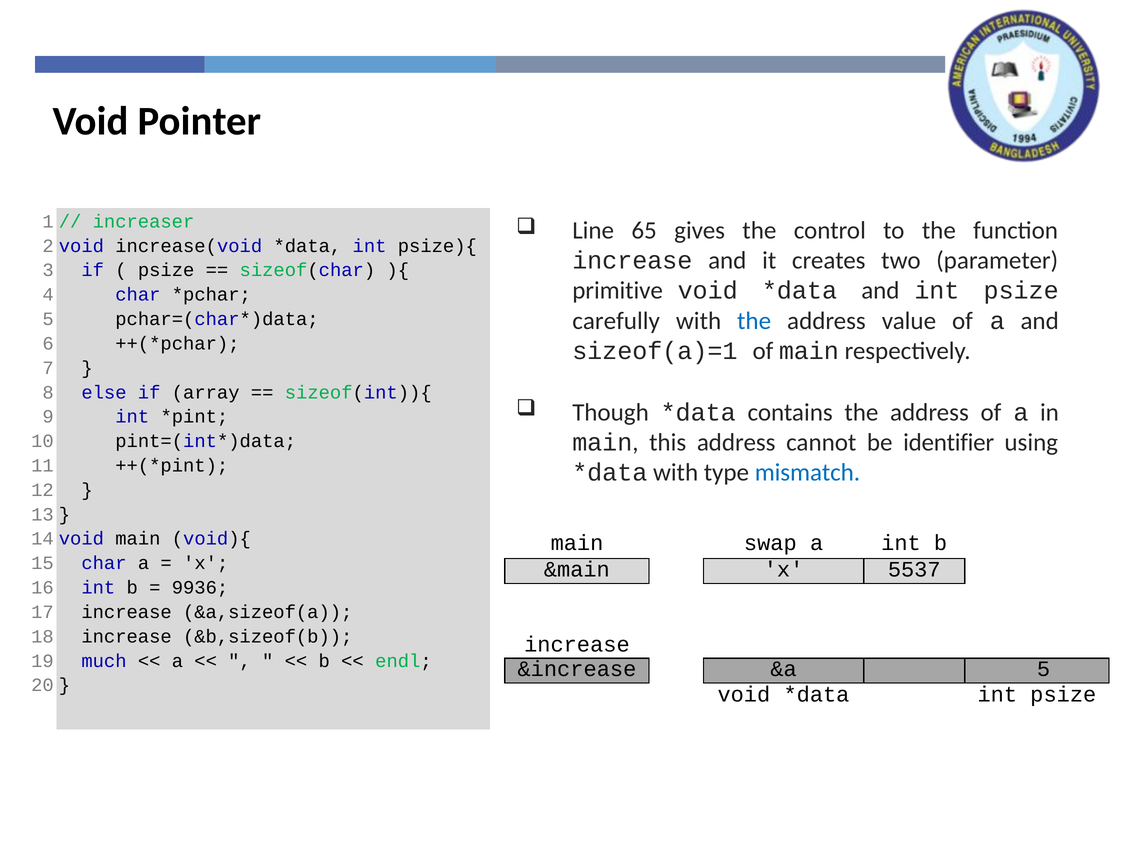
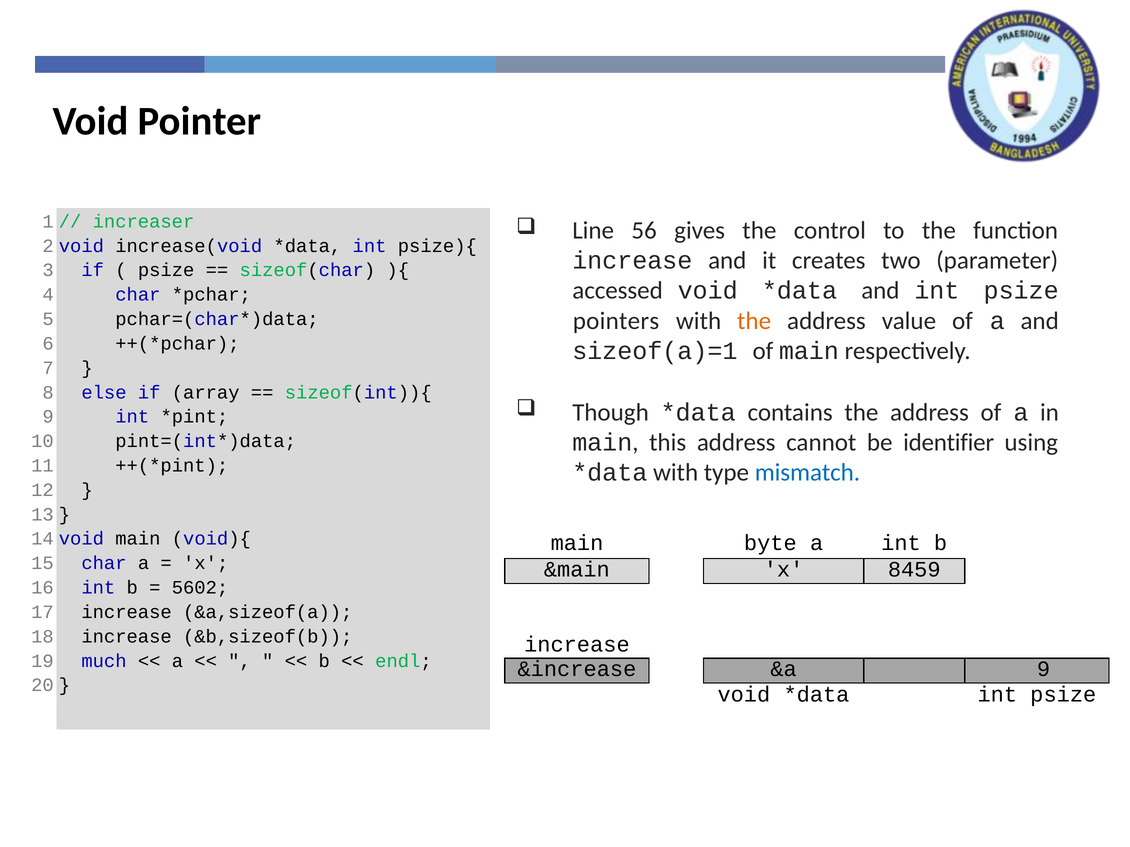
65: 65 -> 56 (644, 231)
primitive: primitive -> accessed (618, 291)
carefully: carefully -> pointers (616, 321)
the colour: blue -> orange (754, 321)
swap: swap -> byte (770, 543)
5537: 5537 -> 8459 (914, 570)
9936: 9936 -> 5602 (200, 588)
&a 5: 5 -> 9 (1044, 670)
